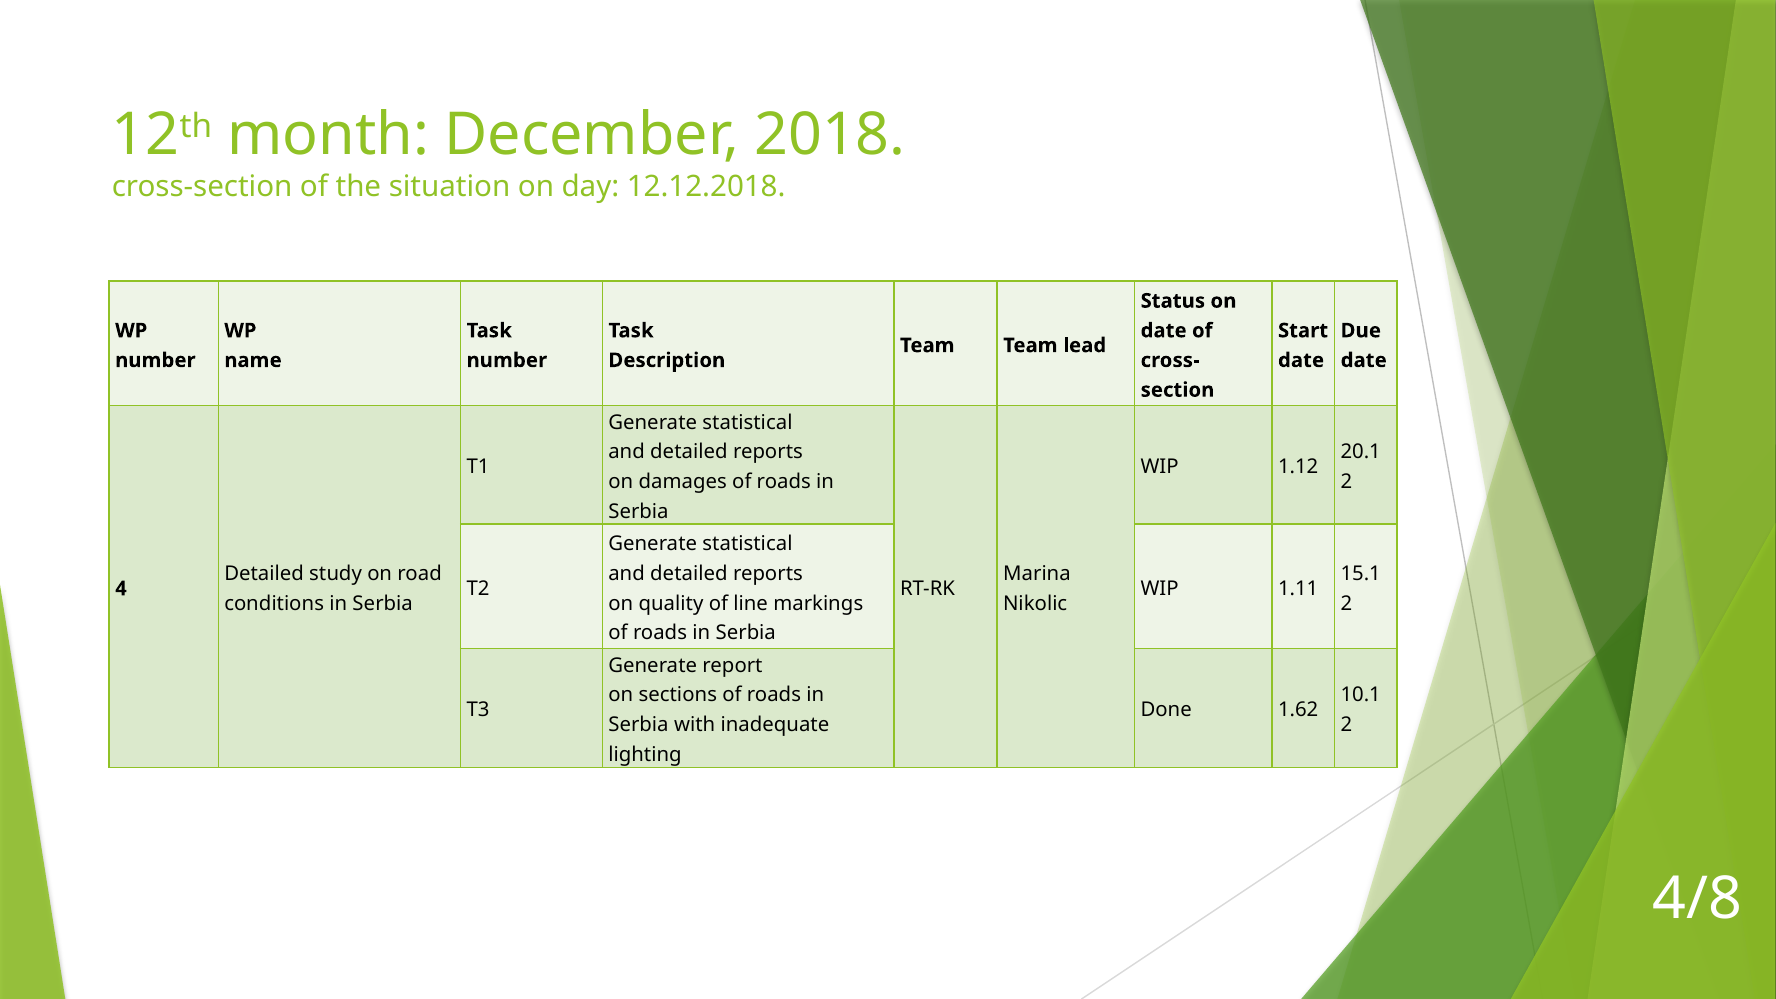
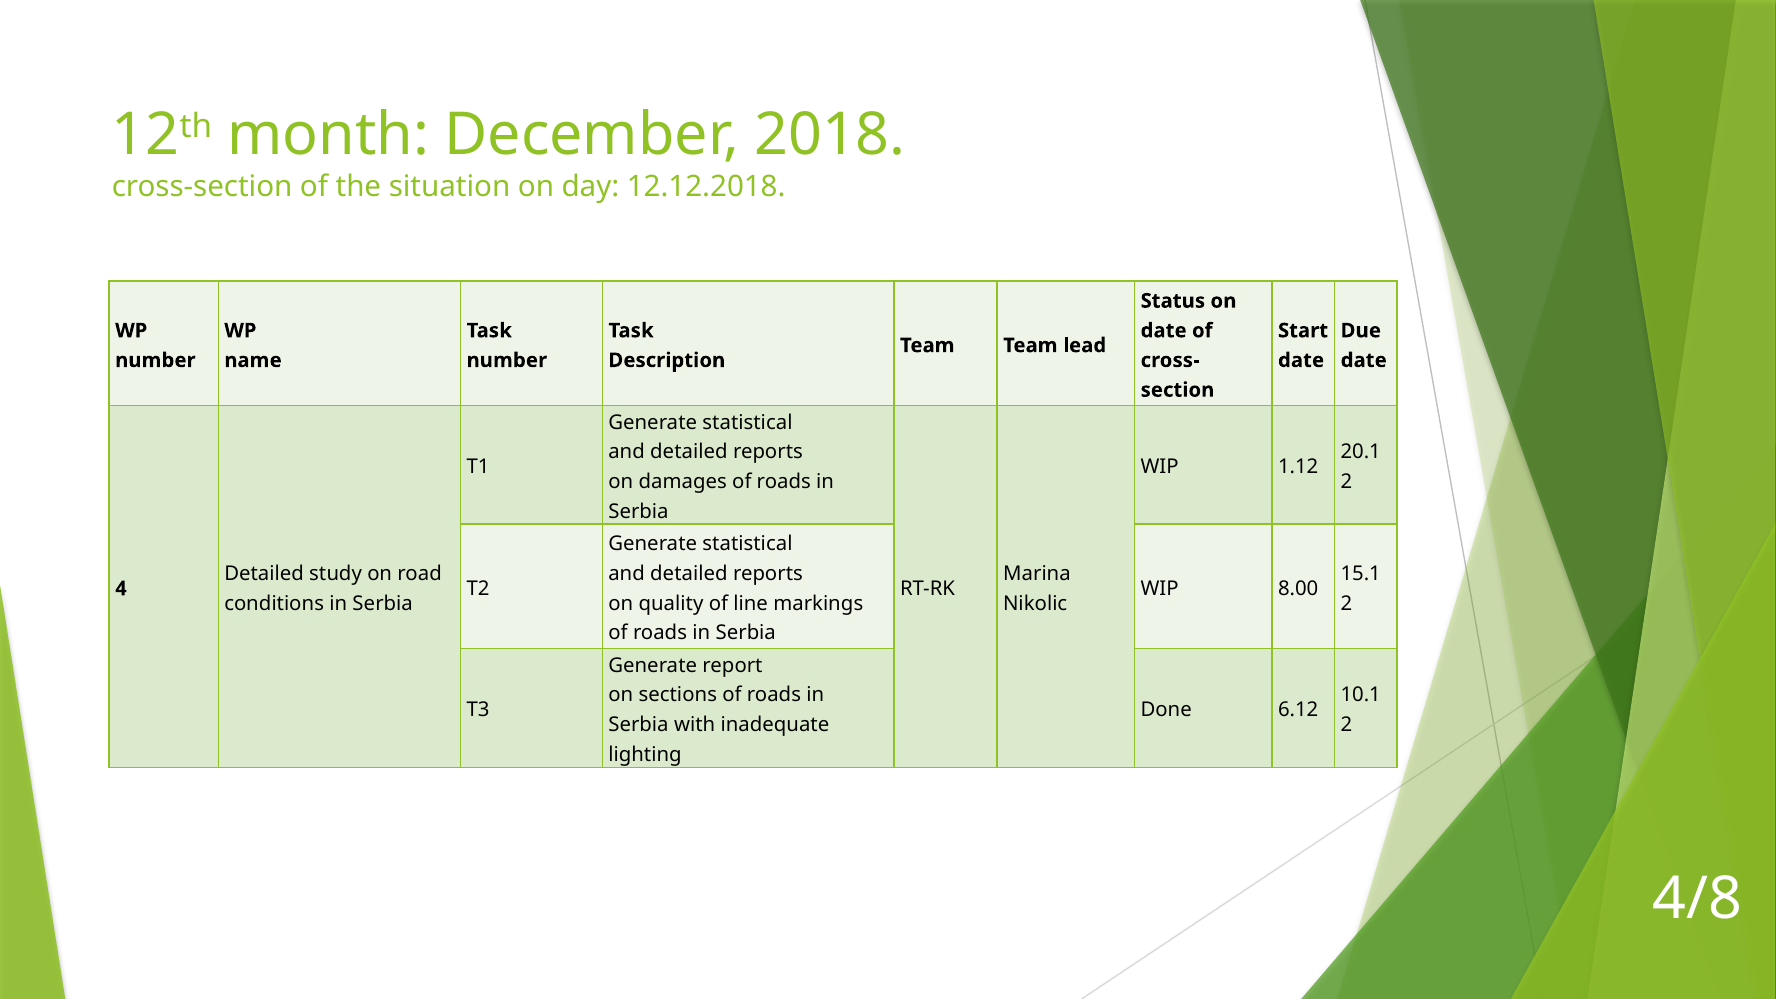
1.11: 1.11 -> 8.00 (1298, 589)
1.62: 1.62 -> 6.12 (1298, 710)
